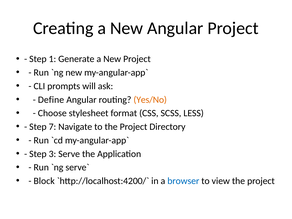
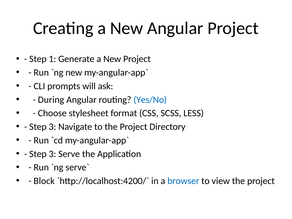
Define: Define -> During (51, 100)
Yes/No colour: orange -> blue (150, 100)
7: 7 -> 3 (52, 127)
